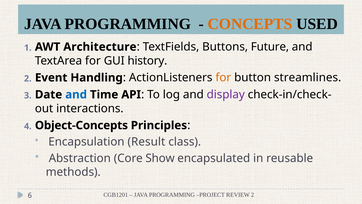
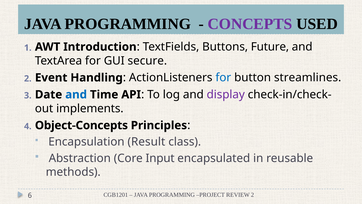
CONCEPTS colour: orange -> purple (250, 24)
Architecture: Architecture -> Introduction (100, 47)
history: history -> secure (147, 61)
for colour: orange -> blue (223, 78)
interactions: interactions -> implements (90, 108)
Show: Show -> Input (160, 158)
